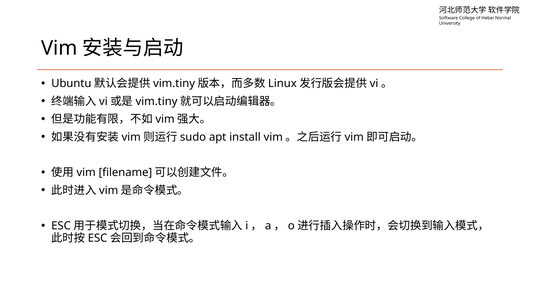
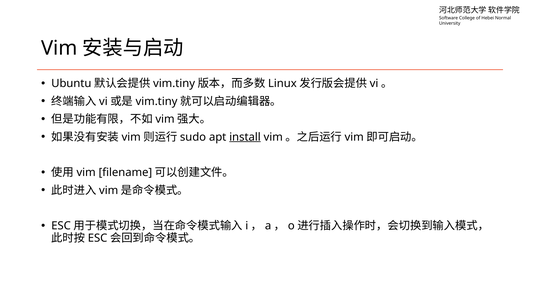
install underline: none -> present (245, 137)
